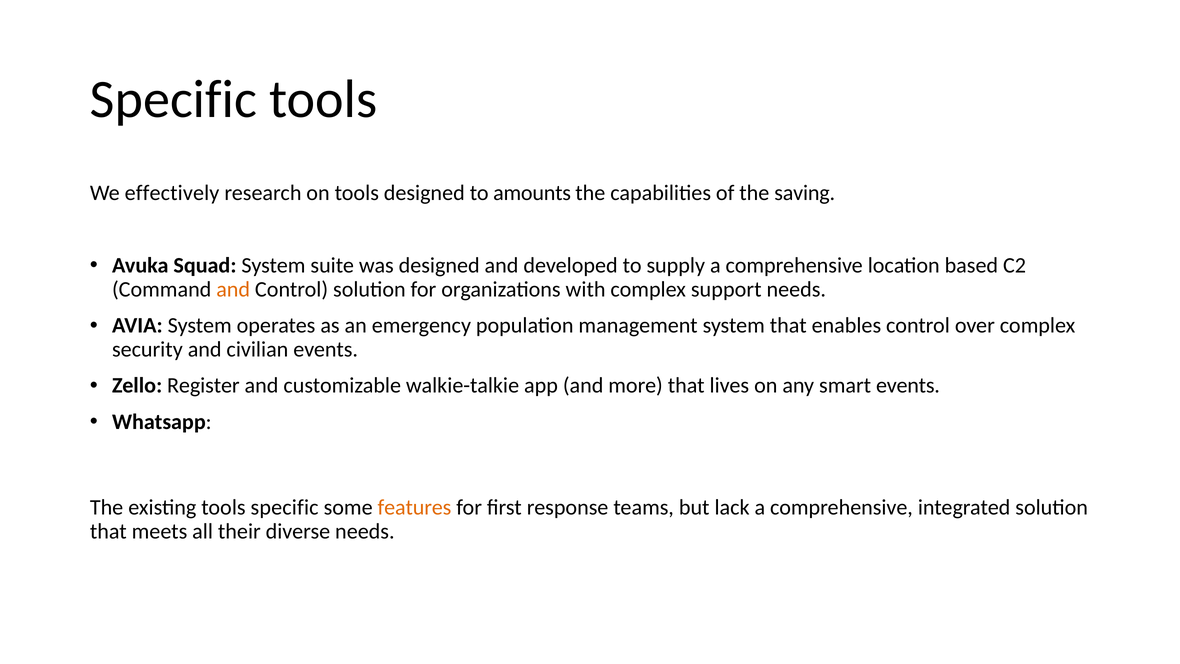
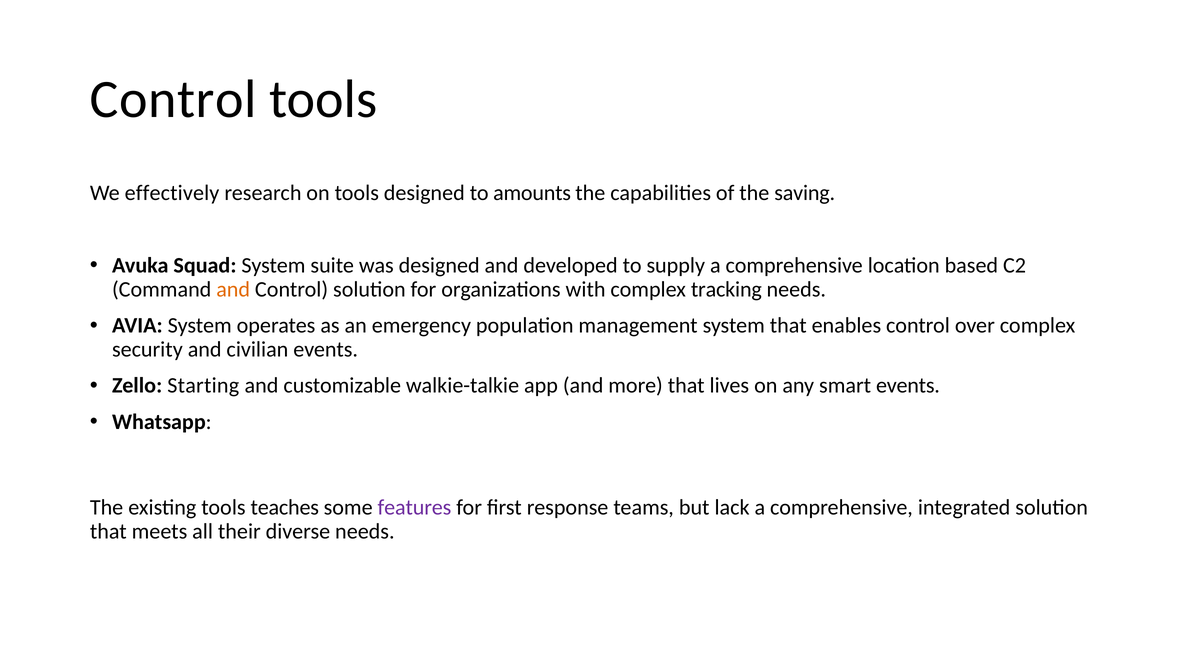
Specific: Specific -> Control (173, 99)
support: support -> tracking (726, 289)
Register: Register -> Starting (203, 386)
tools specific: specific -> teaches (285, 507)
features colour: orange -> purple (414, 507)
